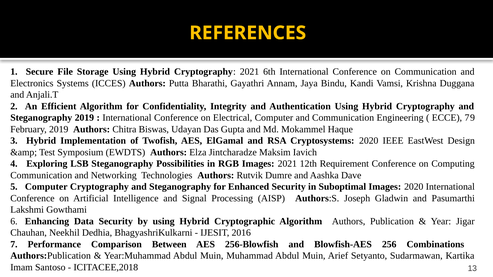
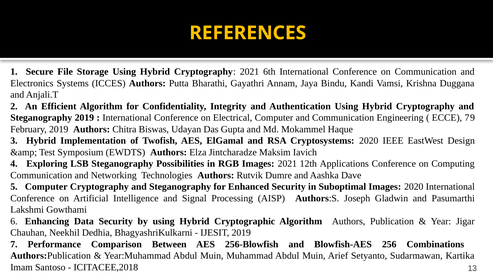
Requirement: Requirement -> Applications (344, 164)
IJESIT 2016: 2016 -> 2019 (241, 233)
